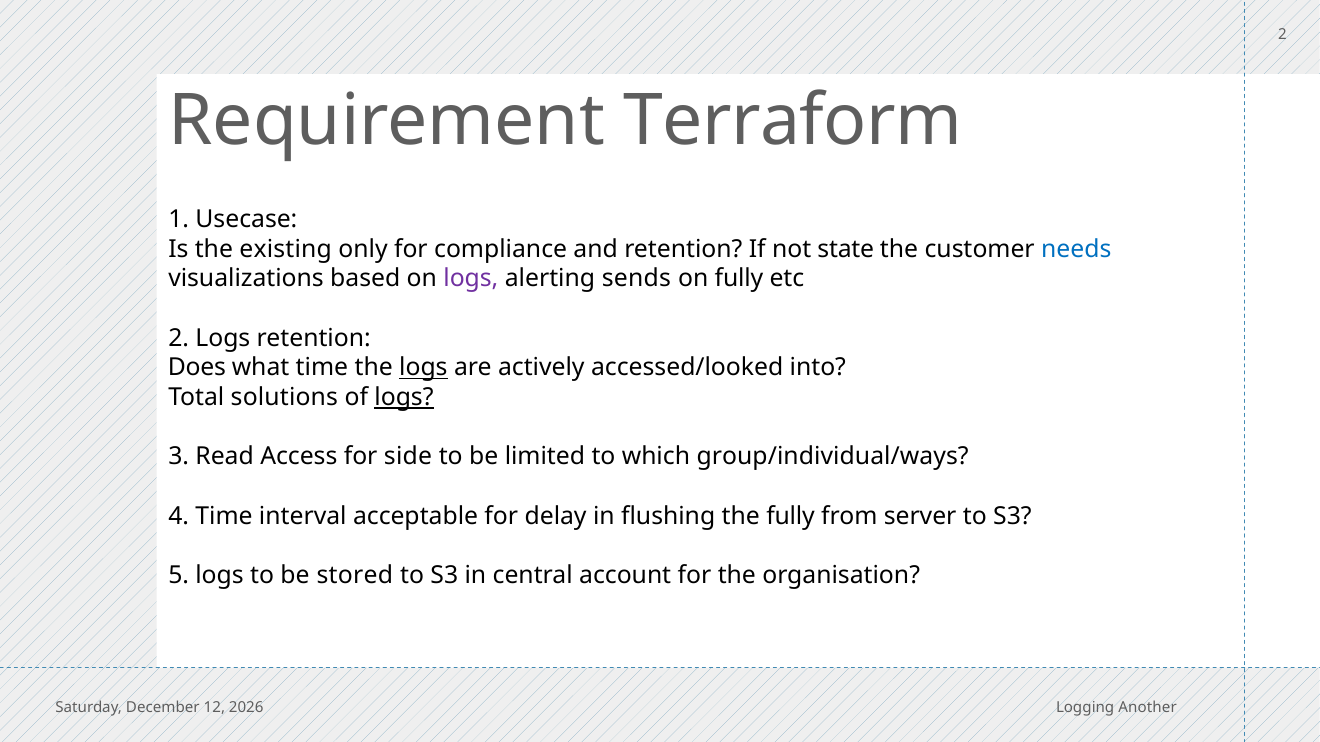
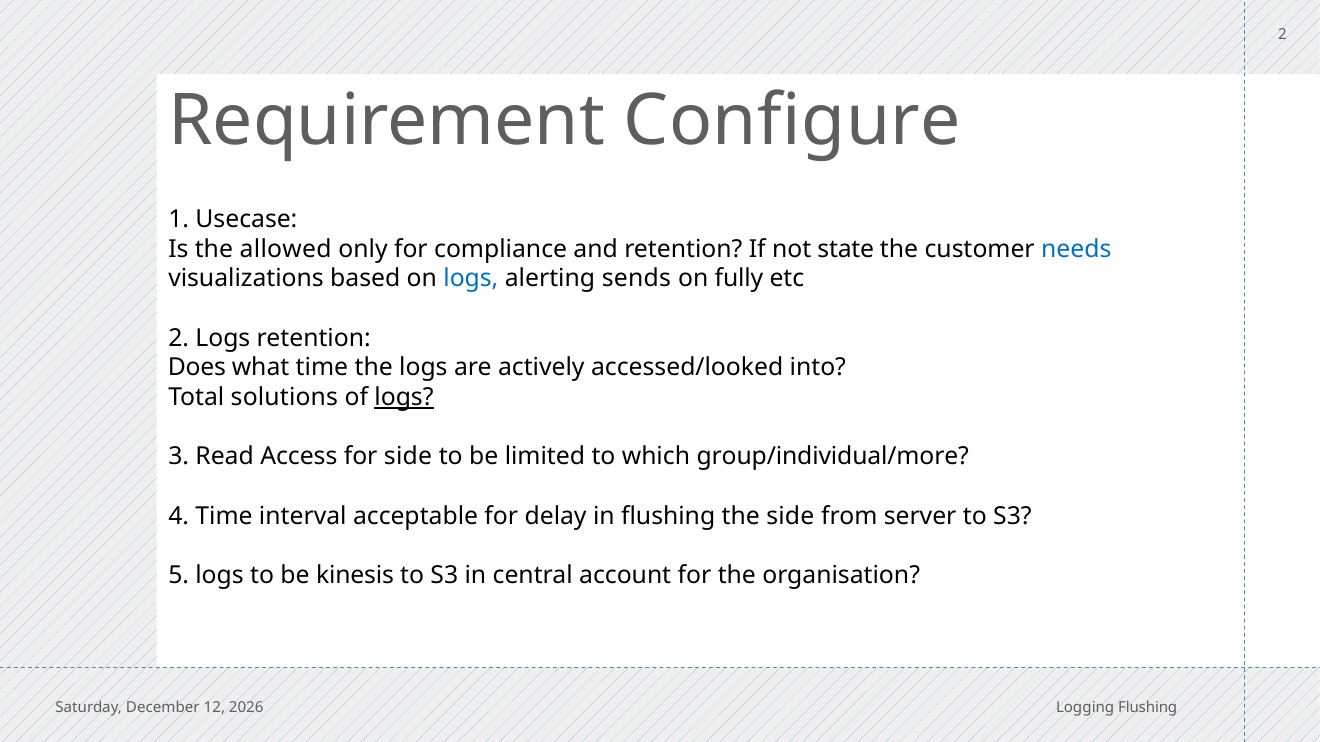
Terraform: Terraform -> Configure (792, 121)
existing: existing -> allowed (286, 249)
logs colour: purple -> blue (471, 279)
logs underline: present -> none (423, 368)
group/individual/ways: group/individual/ways -> group/individual/more (833, 457)
the fully: fully -> side (790, 516)
stored: stored -> kinesis (355, 576)
Logging Another: Another -> Flushing (1148, 708)
